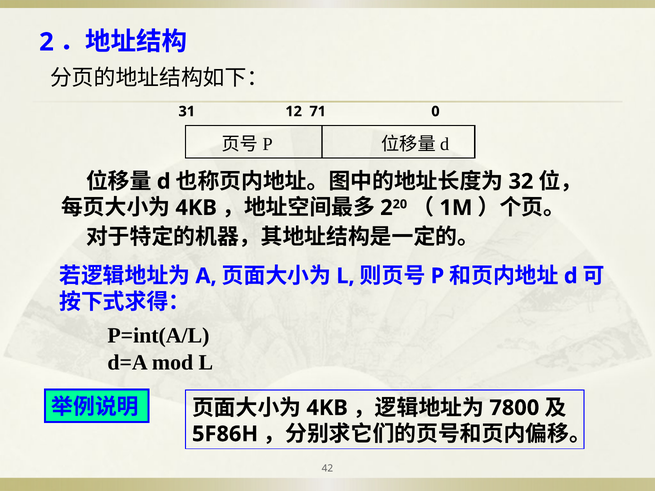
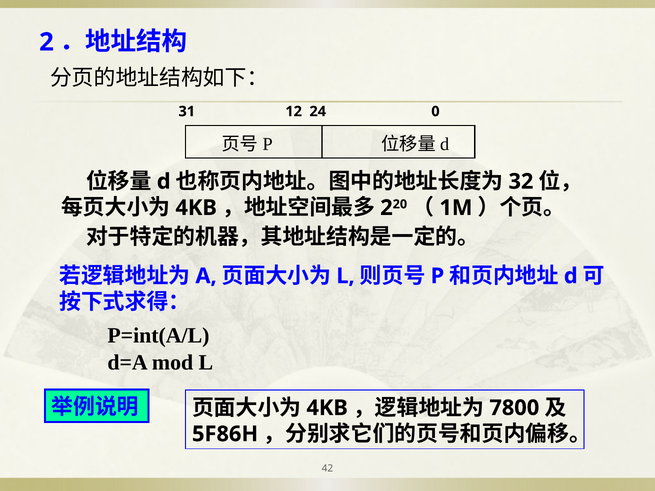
71: 71 -> 24 (318, 112)
